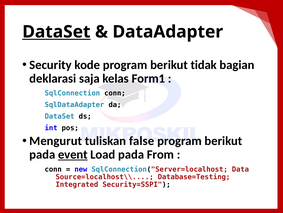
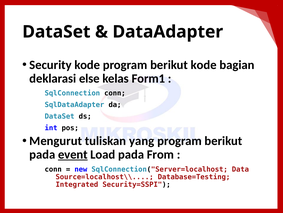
DataSet underline: present -> none (56, 32)
berikut tidak: tidak -> kode (204, 65)
saja: saja -> else (89, 78)
false: false -> yang (142, 140)
